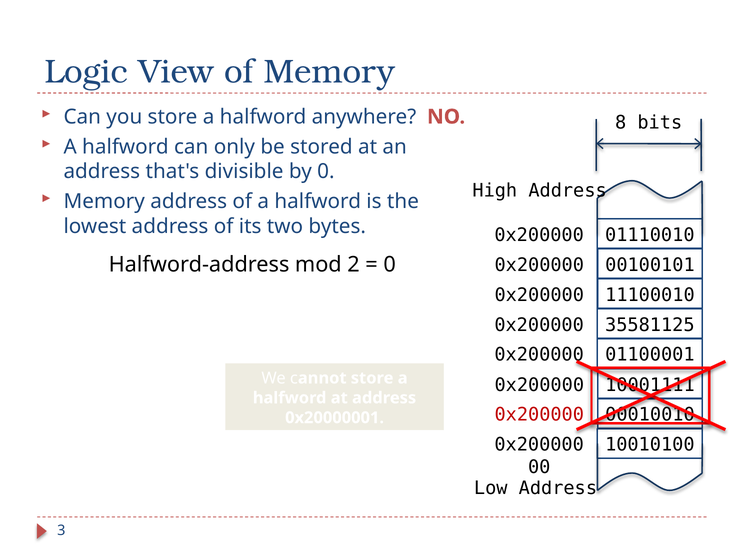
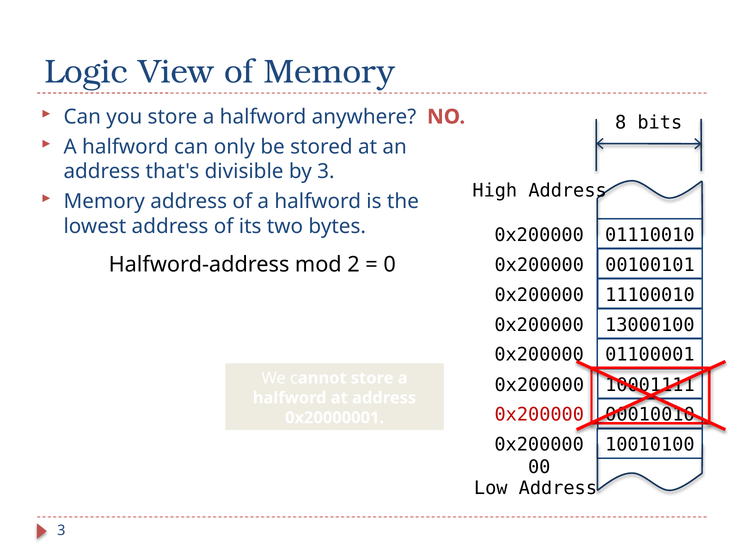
by 0: 0 -> 3 (326, 172)
35581125: 35581125 -> 13000100 (650, 325)
